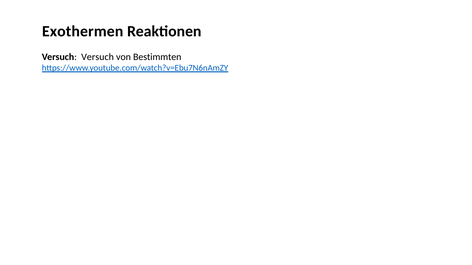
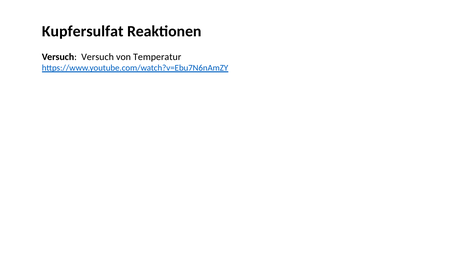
Exothermen: Exothermen -> Kupfersulfat (83, 31)
Bestimmten: Bestimmten -> Temperatur (157, 57)
